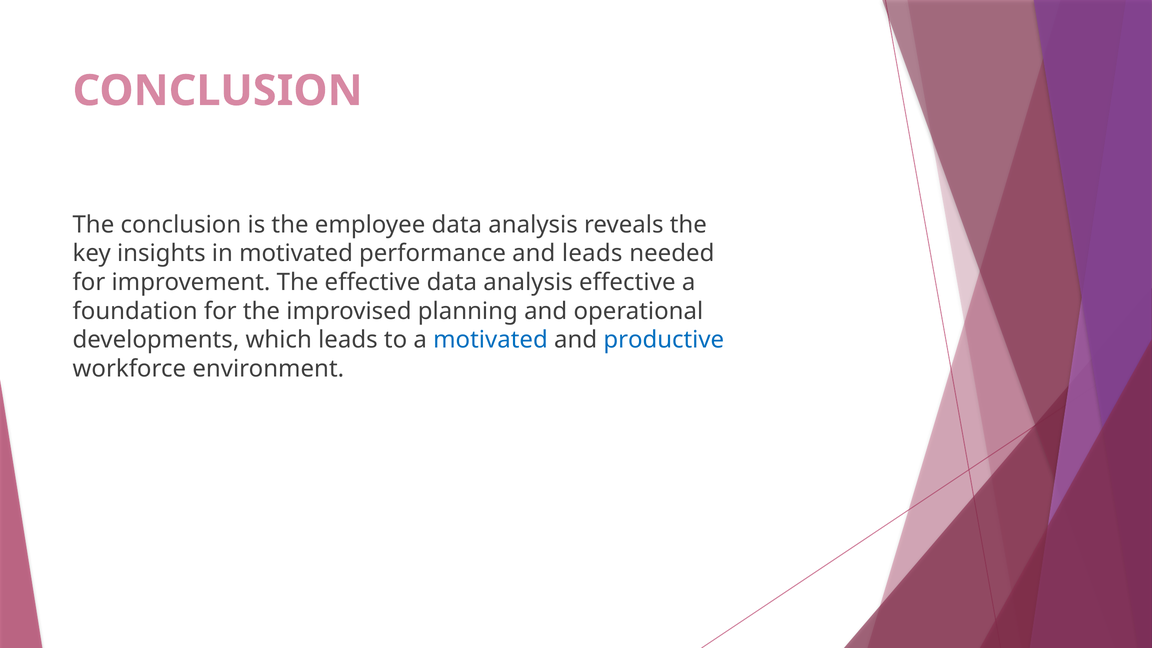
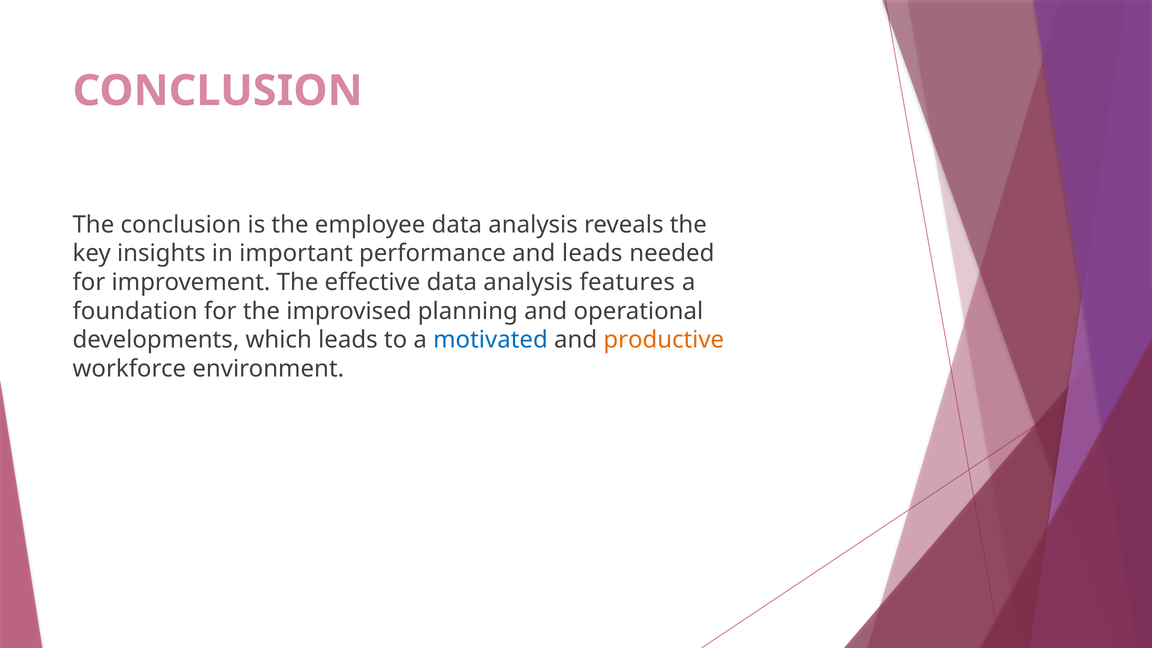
in motivated: motivated -> important (296, 253)
analysis effective: effective -> features (627, 282)
productive colour: blue -> orange (664, 340)
